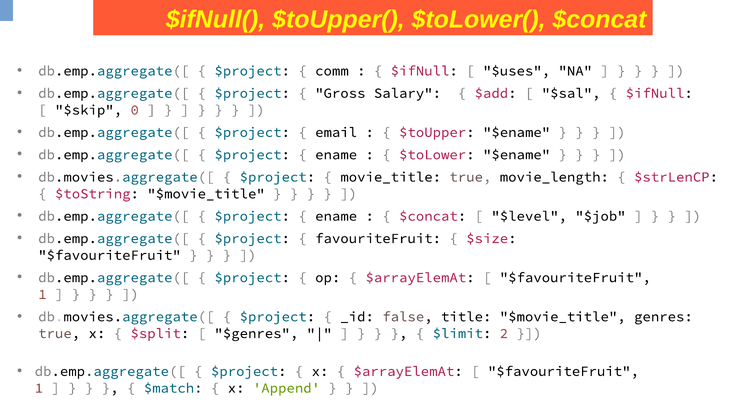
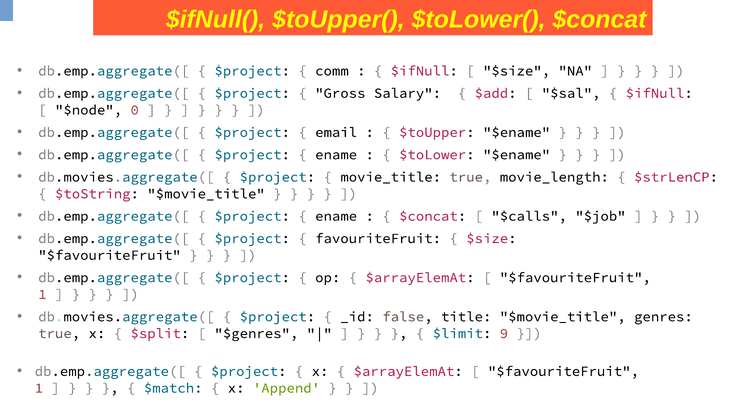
$uses: $uses -> $size (517, 71)
$skip: $skip -> $node (89, 110)
$level: $level -> $calls (529, 216)
2: 2 -> 9 (504, 334)
